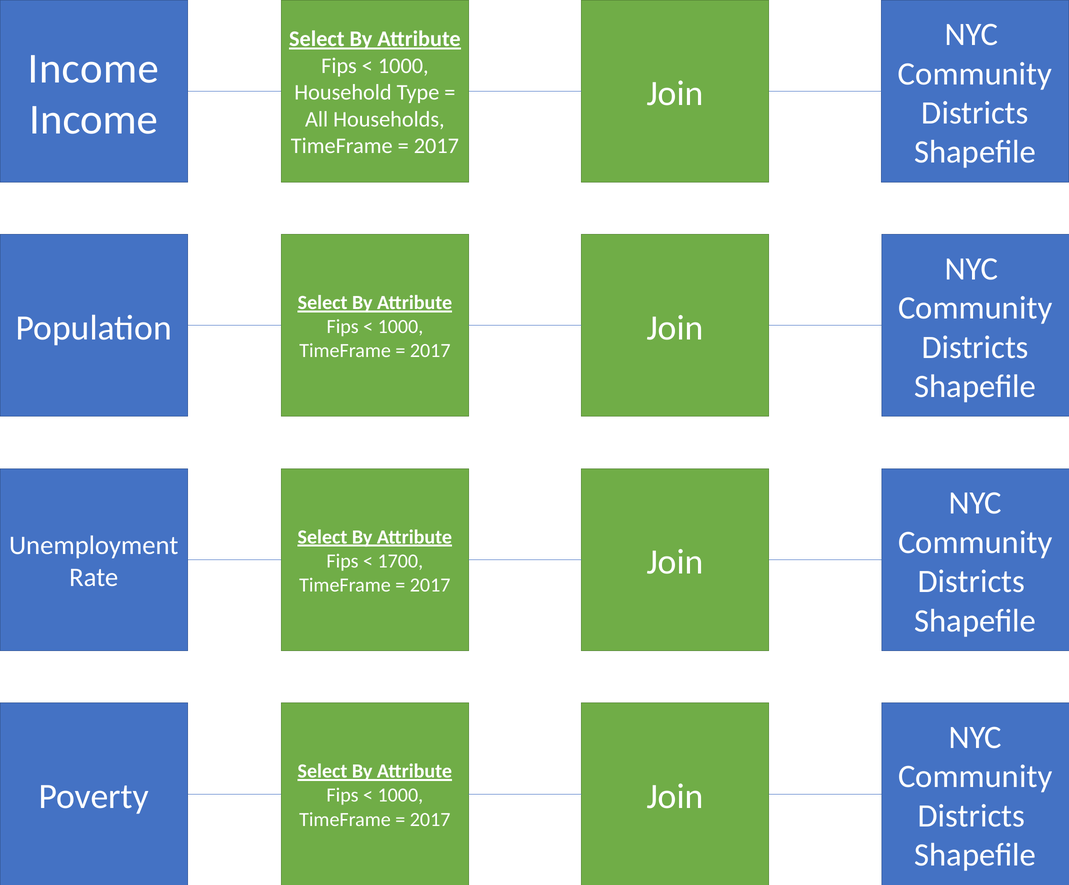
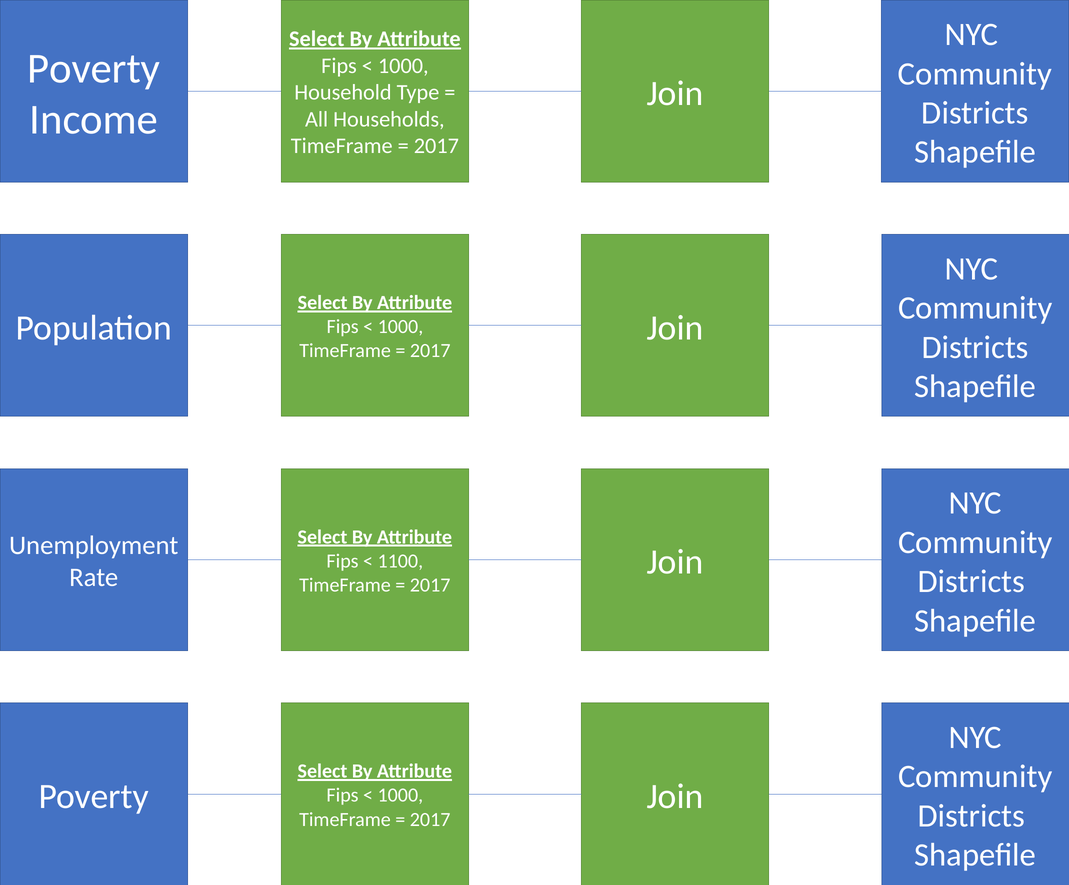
Income: Income -> Poverty (94, 68)
1700: 1700 -> 1100 (400, 561)
